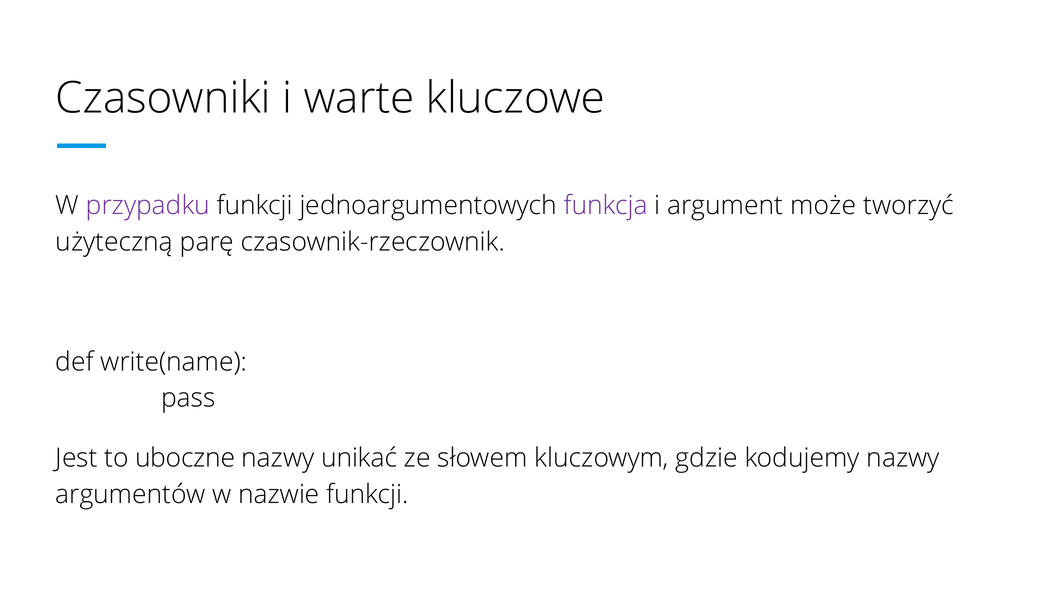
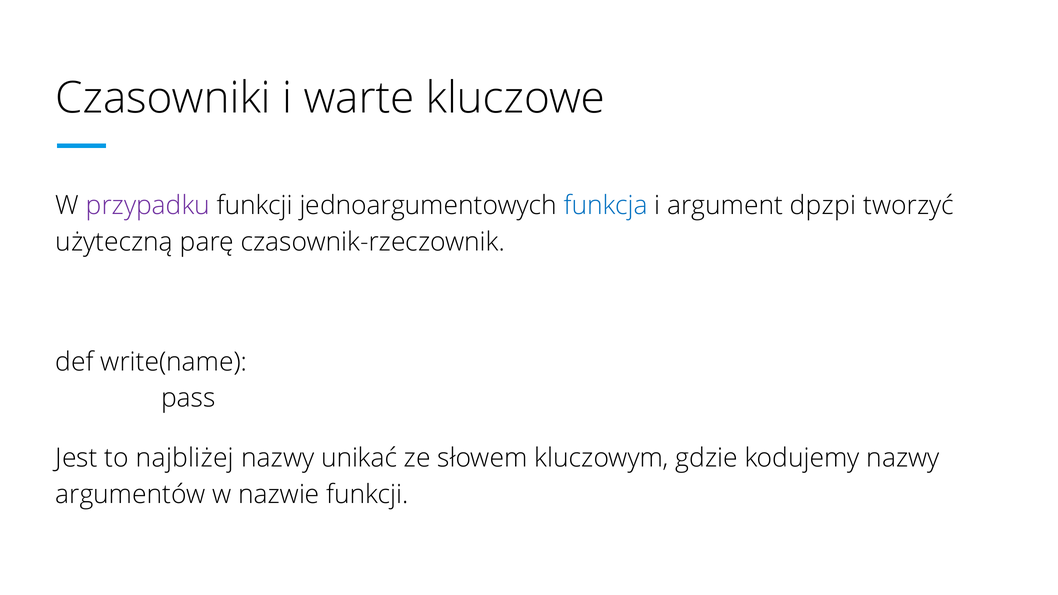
funkcja colour: purple -> blue (606, 205)
może: może -> dpzpi (823, 205)
uboczne: uboczne -> najbliżej (185, 458)
